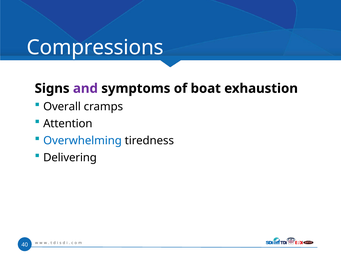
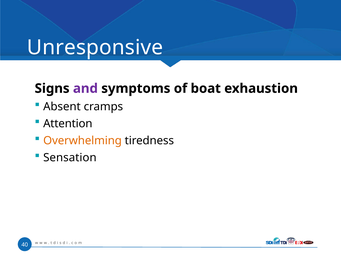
Compressions: Compressions -> Unresponsive (95, 47)
Overall: Overall -> Absent (62, 106)
Overwhelming colour: blue -> orange (82, 140)
Delivering: Delivering -> Sensation (70, 157)
